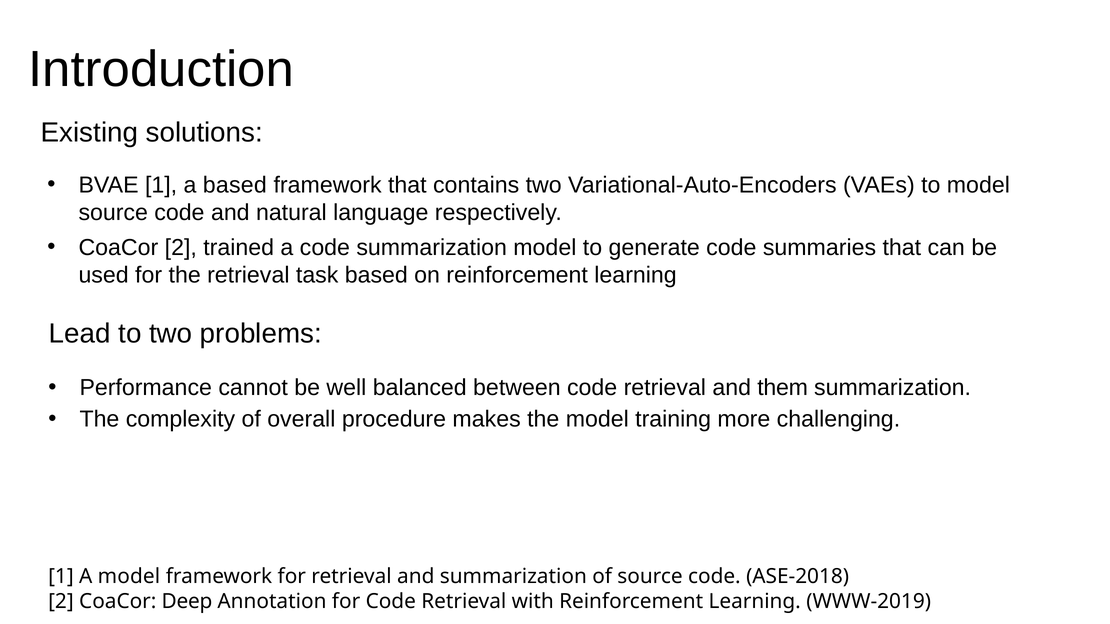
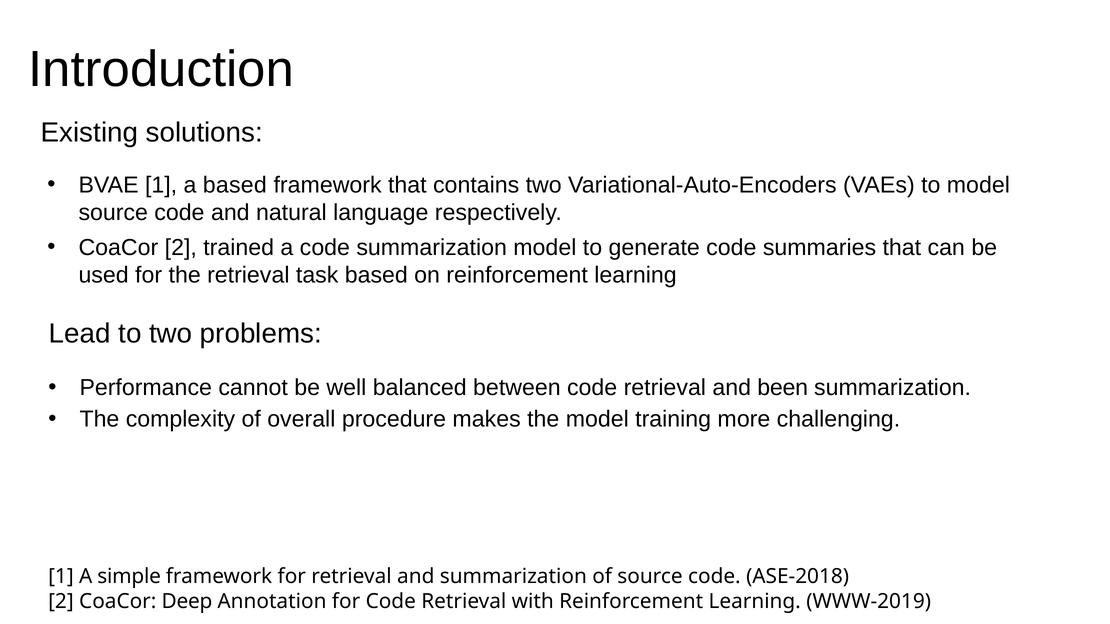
them: them -> been (783, 388)
A model: model -> simple (129, 577)
